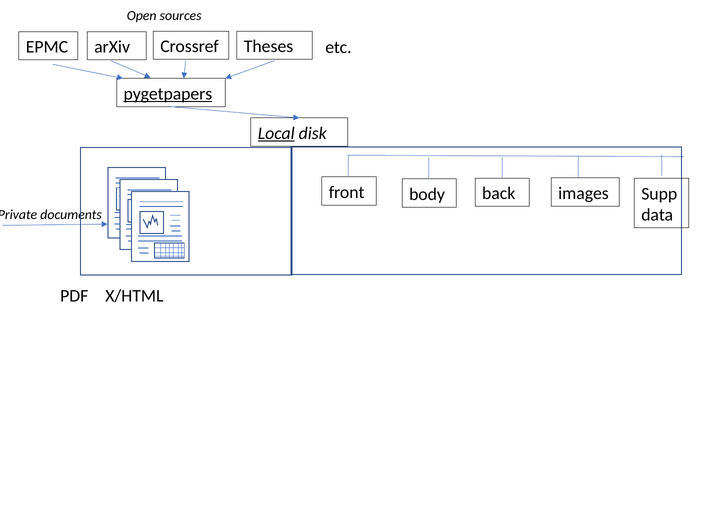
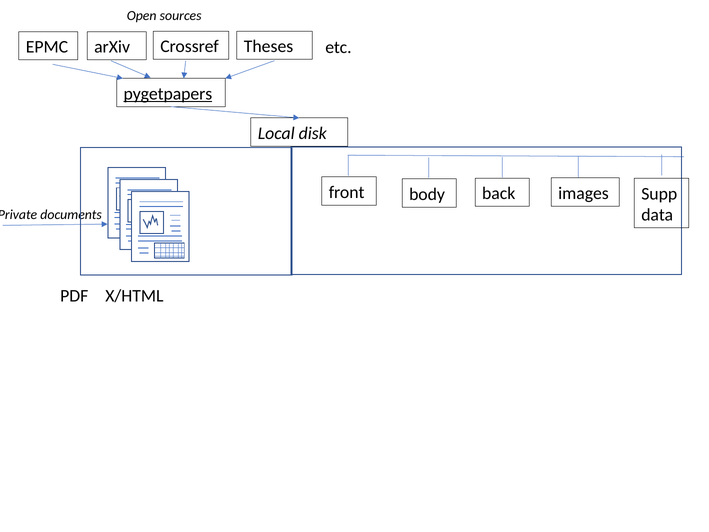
Local underline: present -> none (276, 133)
